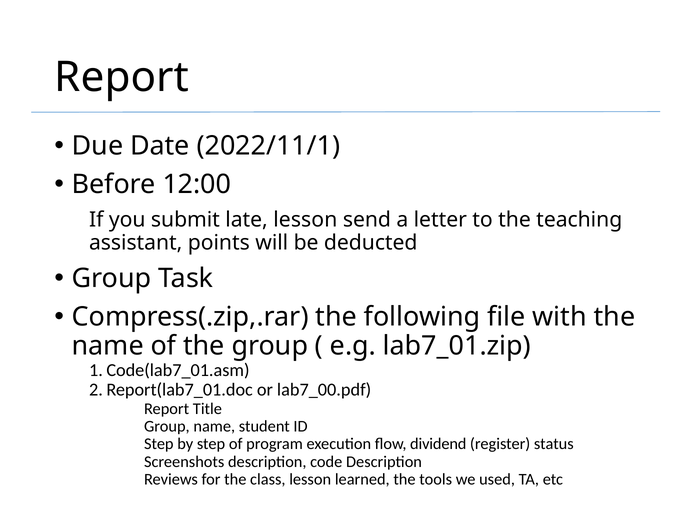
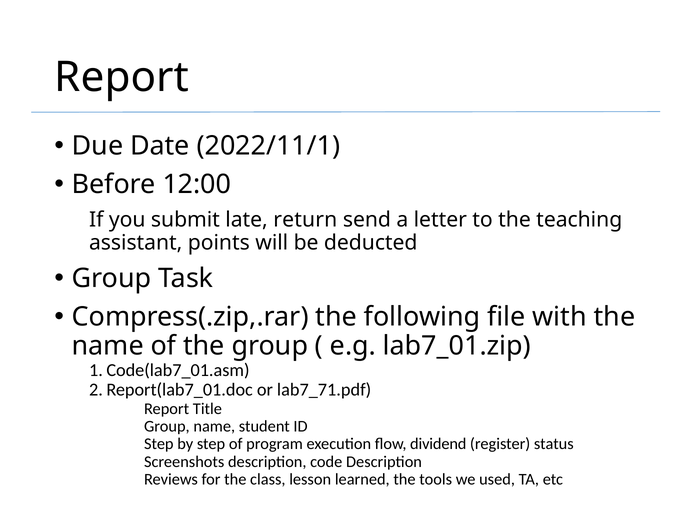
late lesson: lesson -> return (305, 220)
lab7_00.pdf: lab7_00.pdf -> lab7_71.pdf (324, 390)
